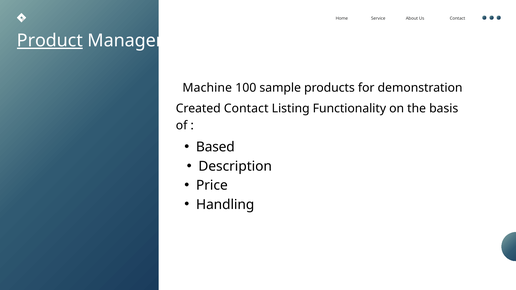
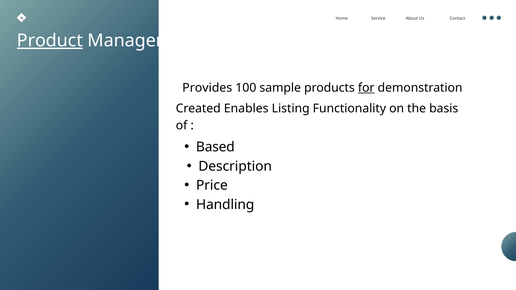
Machine: Machine -> Provides (207, 88)
for underline: none -> present (366, 88)
Created Contact: Contact -> Enables (246, 109)
